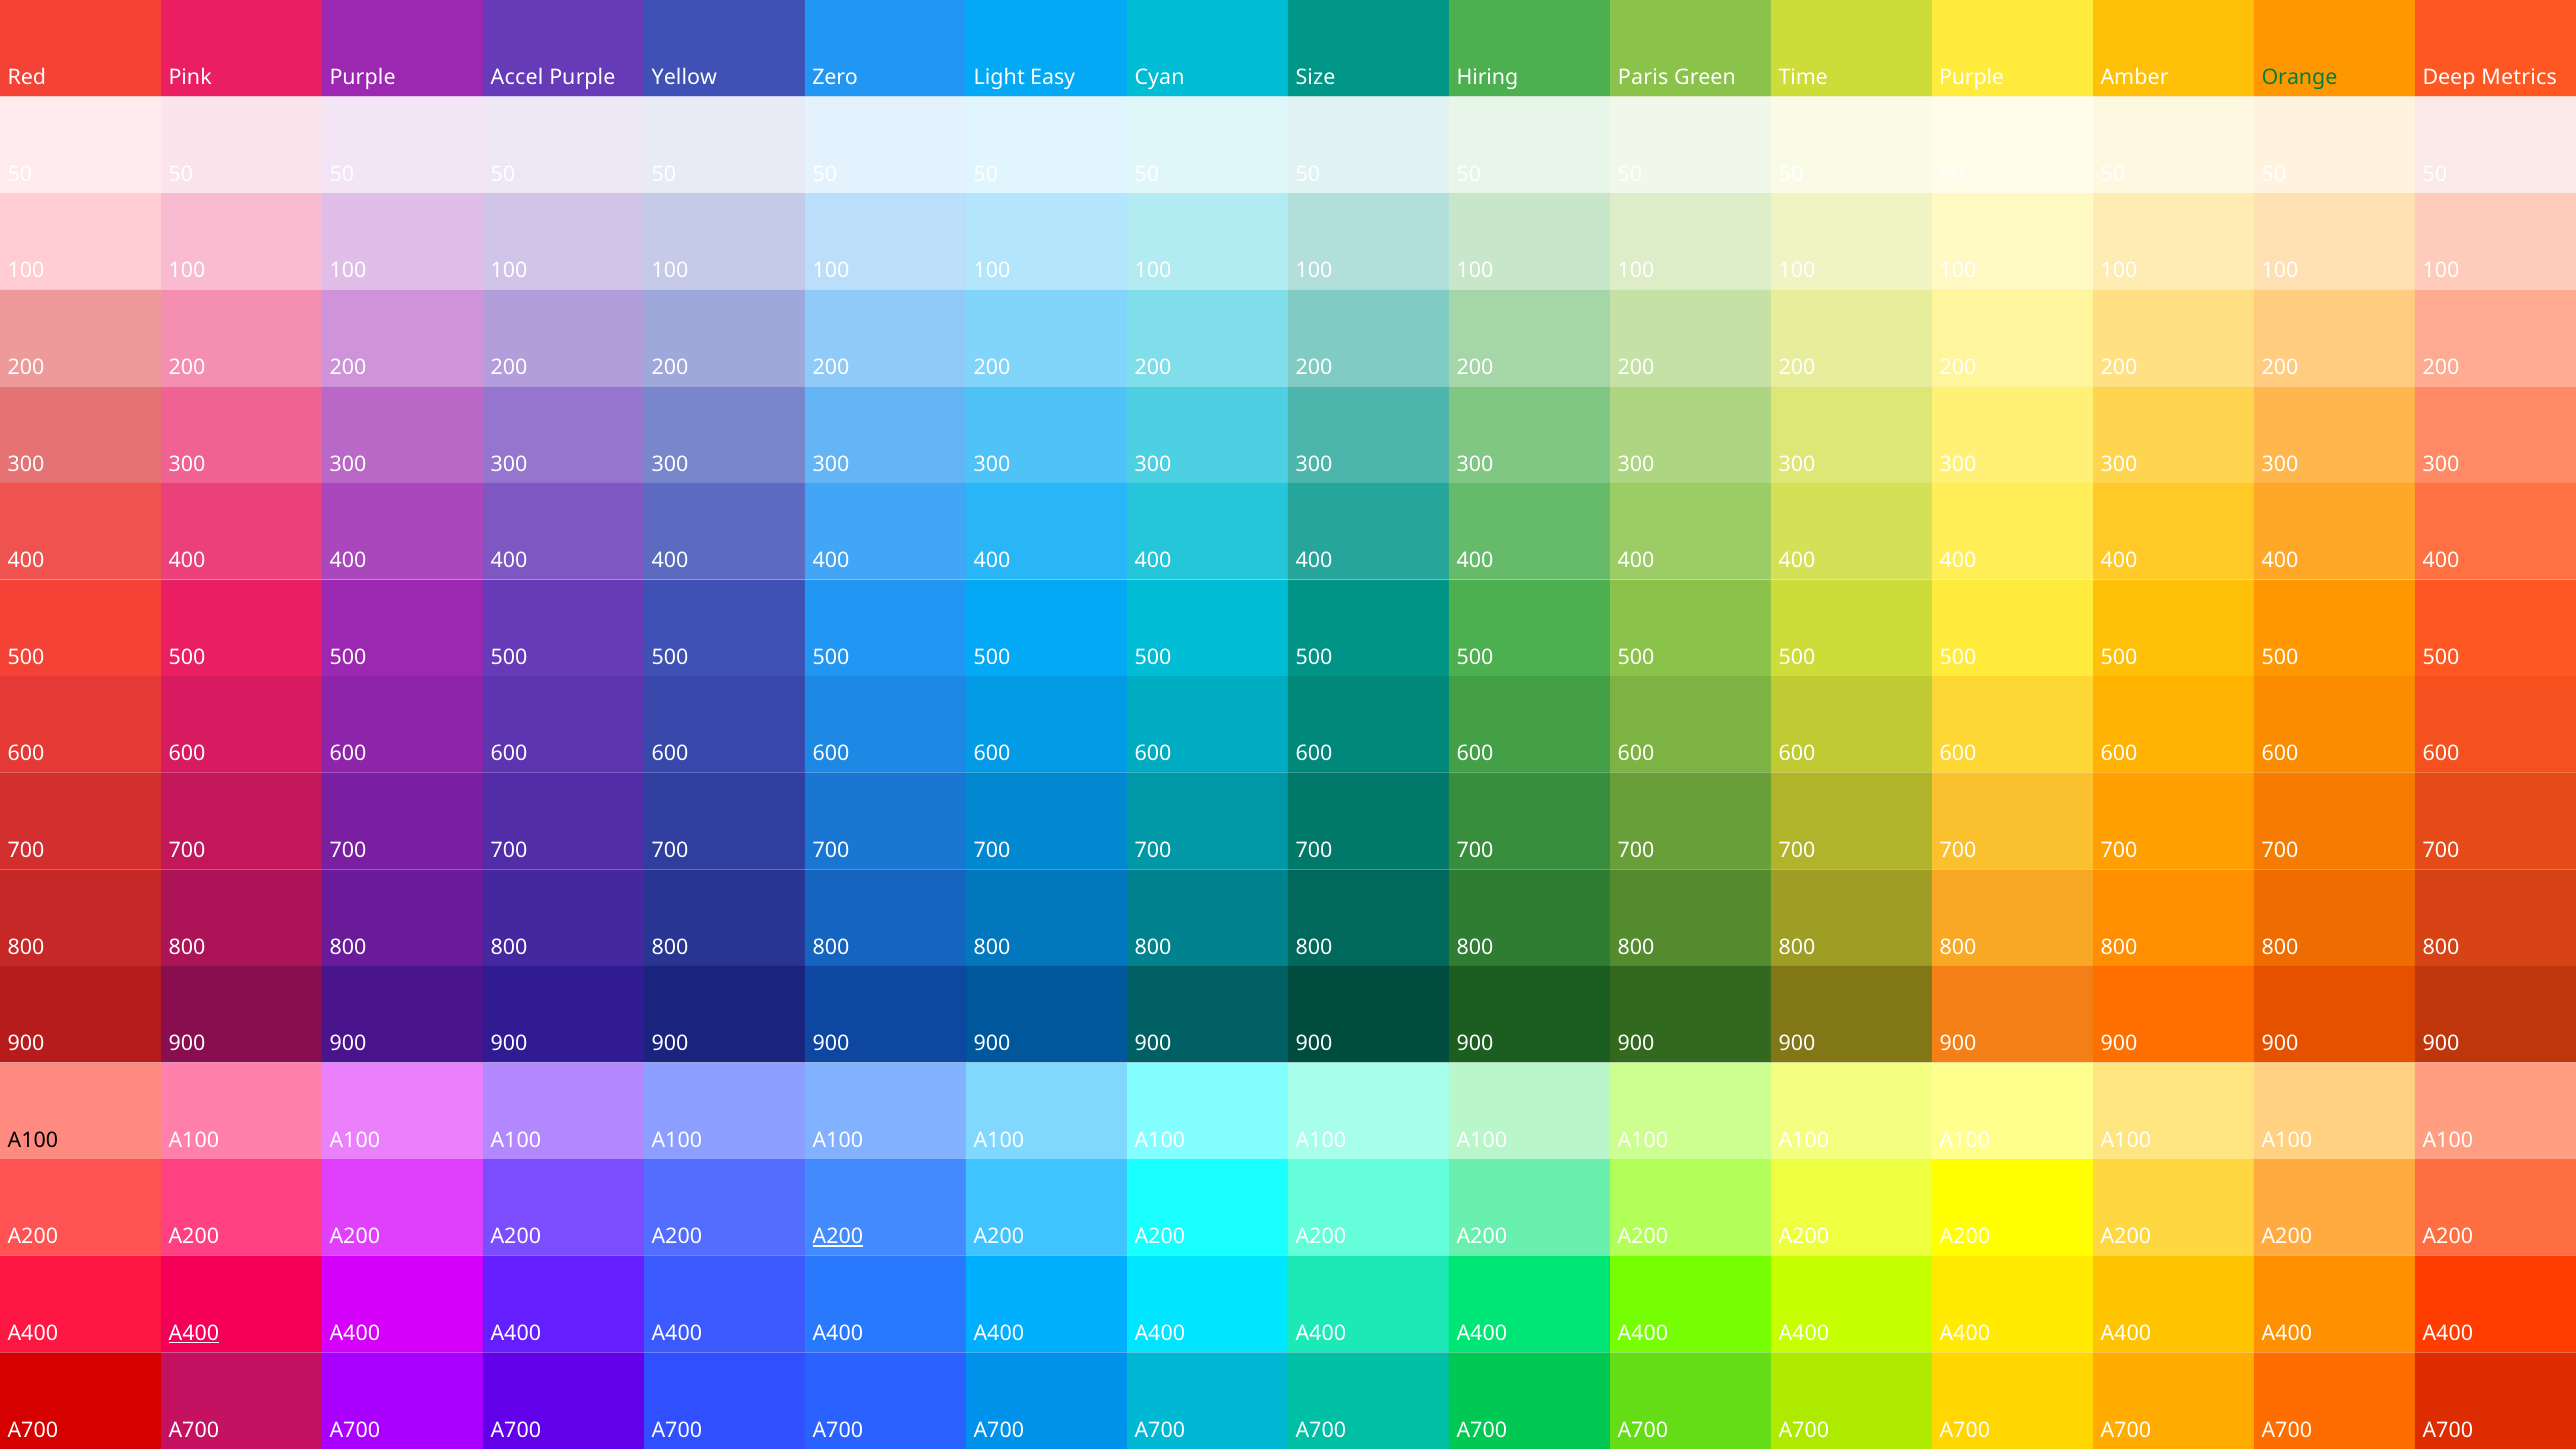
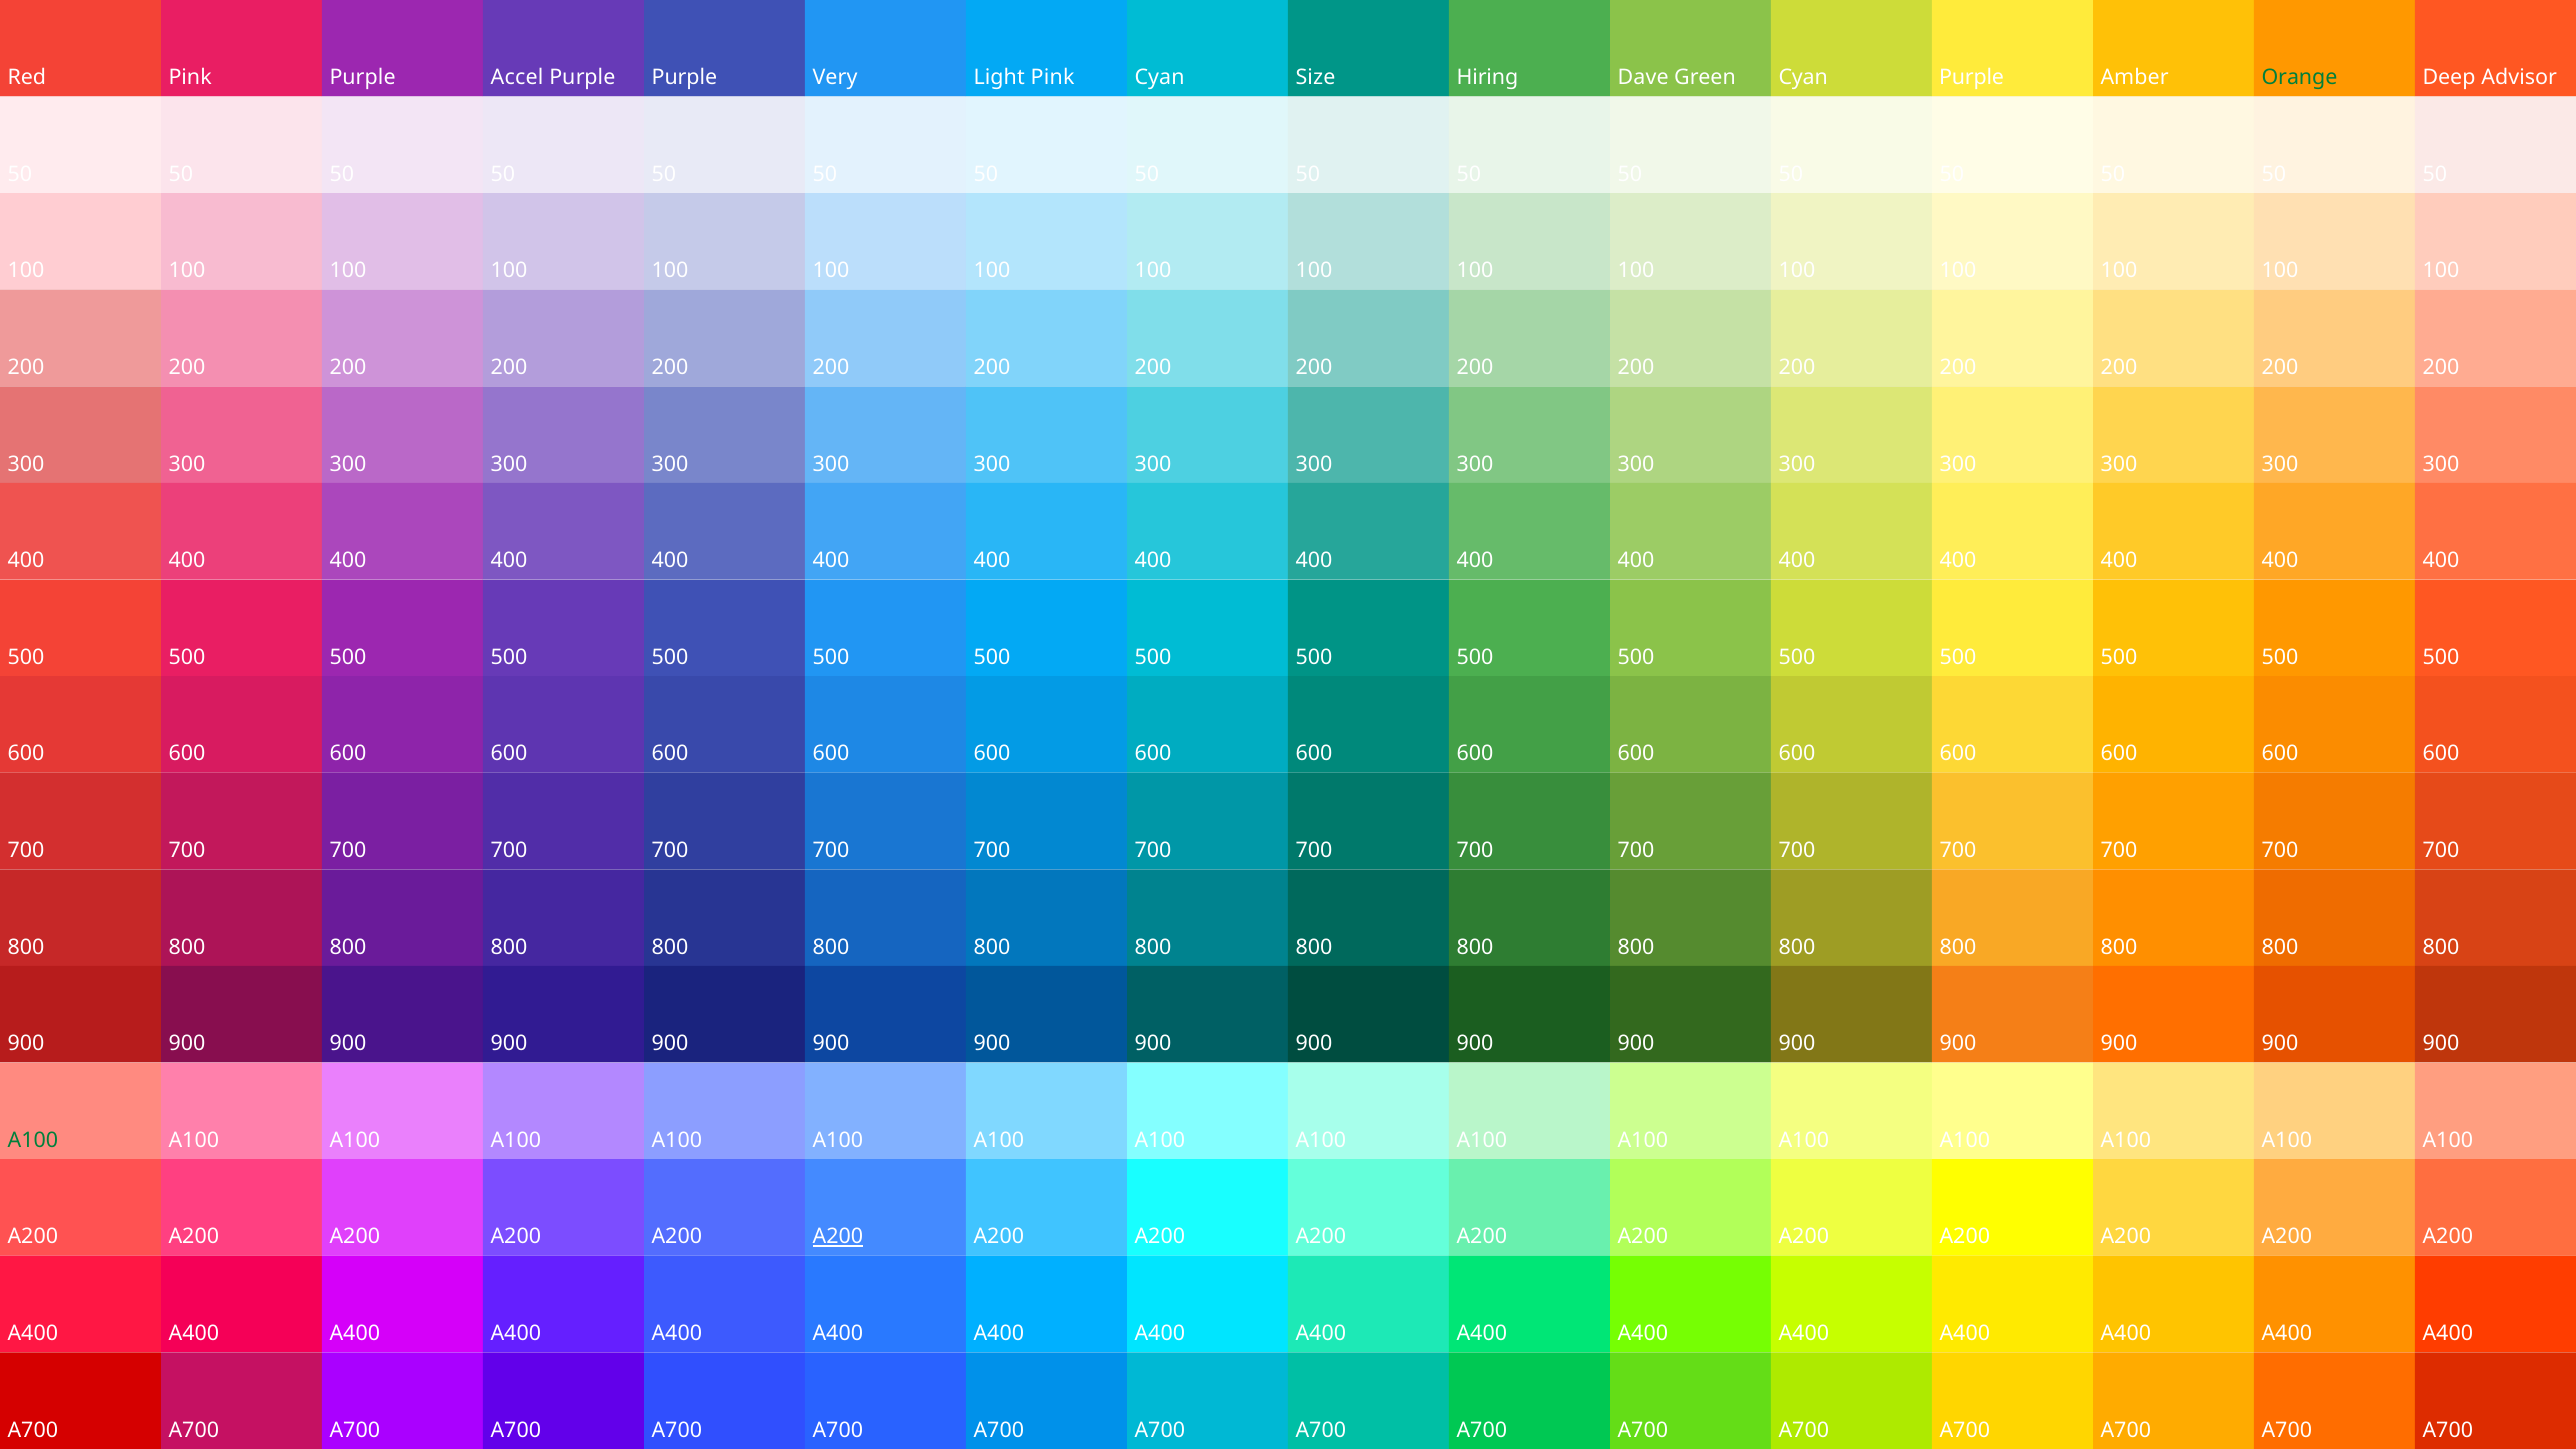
Yellow: Yellow -> Purple (684, 78)
Zero: Zero -> Very (835, 78)
Light Easy: Easy -> Pink (1053, 78)
Paris: Paris -> Dave (1643, 78)
Time: Time -> Cyan (1803, 78)
Metrics: Metrics -> Advisor (2519, 78)
A100 colour: black -> green (33, 1140)
A400 underline: present -> none (194, 1333)
